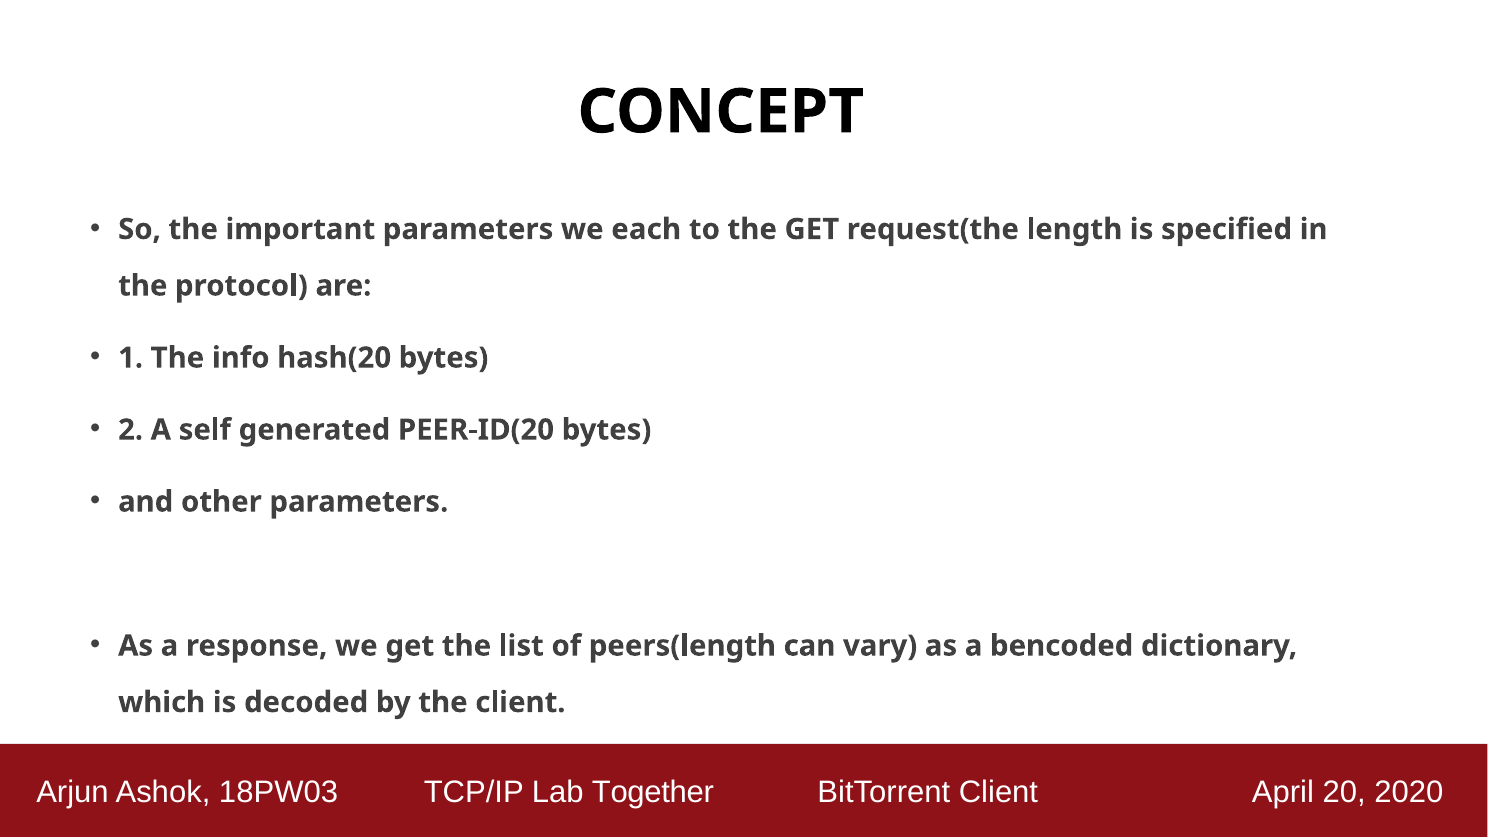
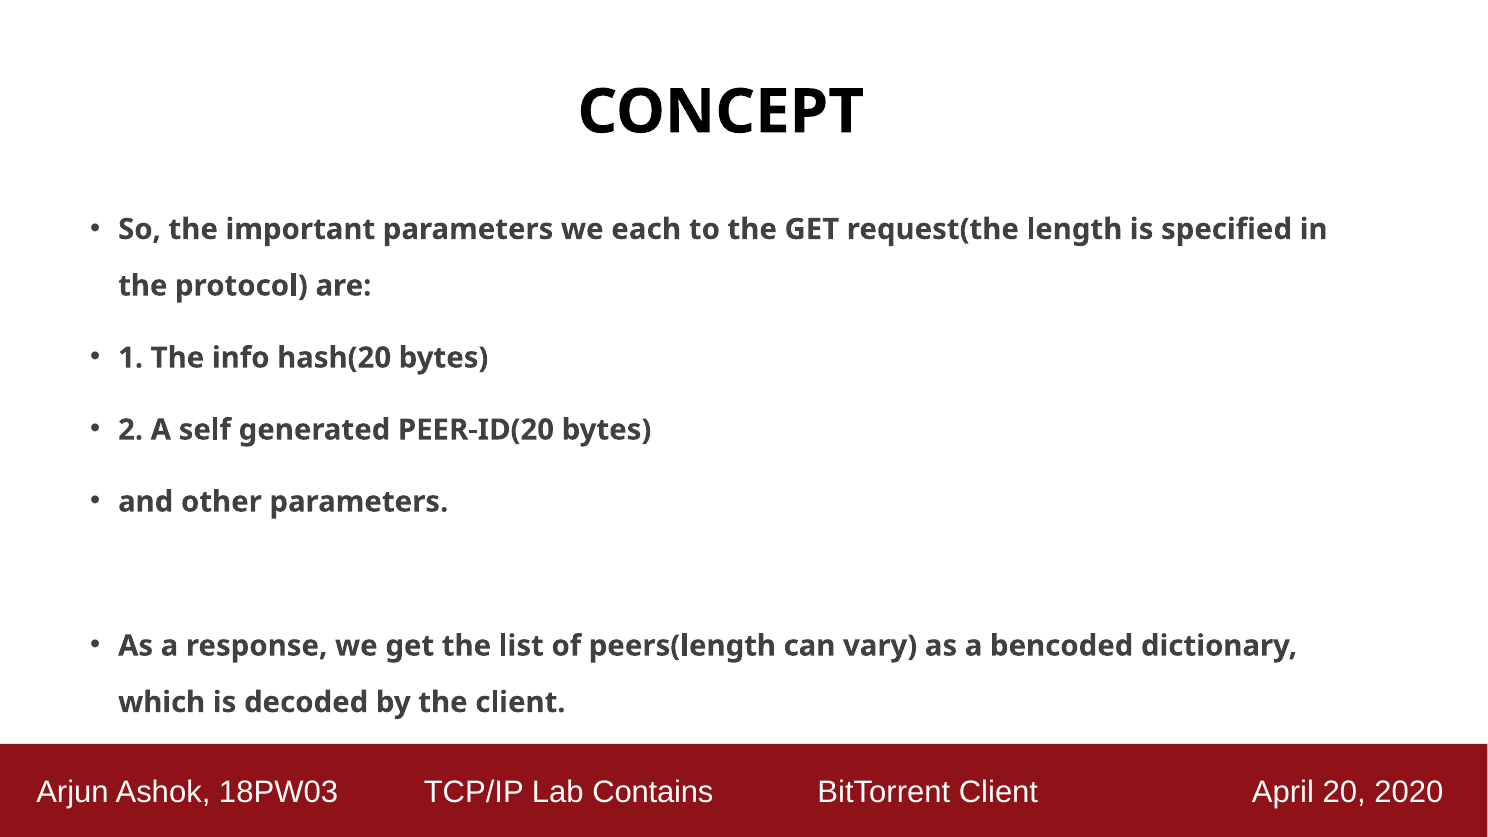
Together: Together -> Contains (653, 793)
